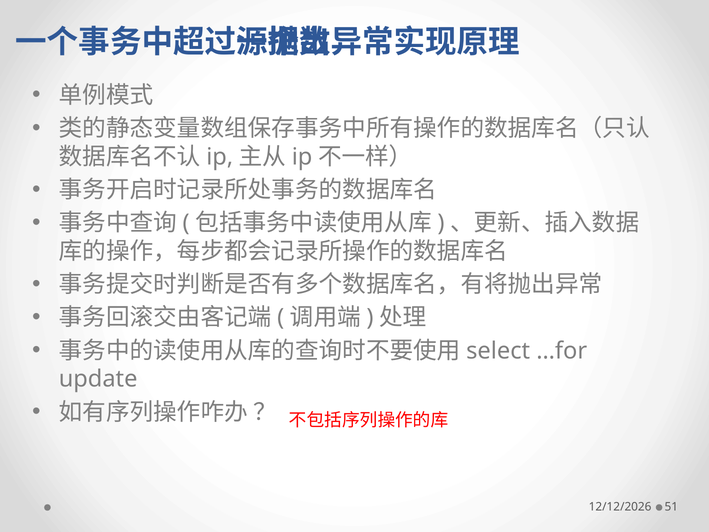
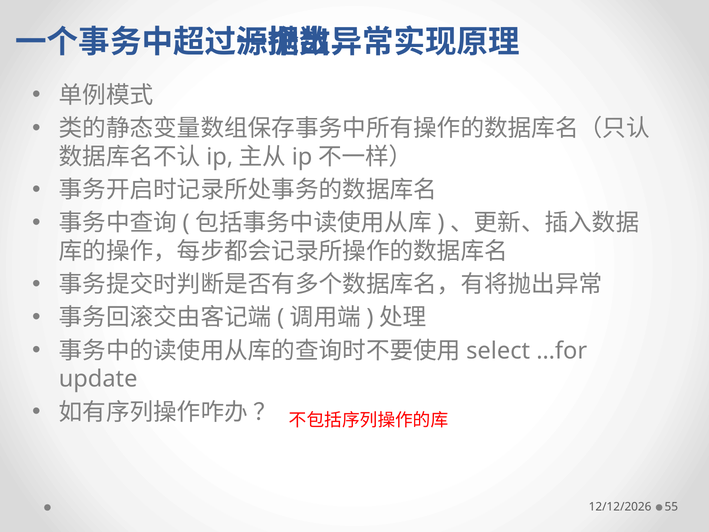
51: 51 -> 55 (671, 507)
